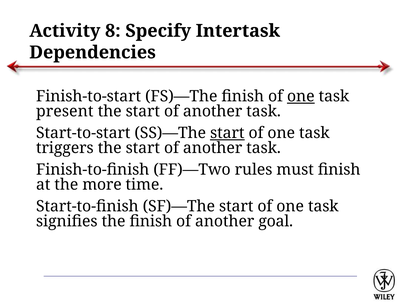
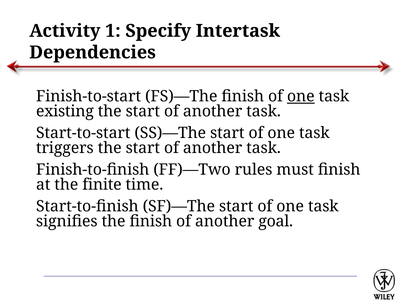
8: 8 -> 1 (113, 31)
present: present -> existing (65, 111)
start underline: present -> none (227, 133)
more: more -> finite (102, 185)
